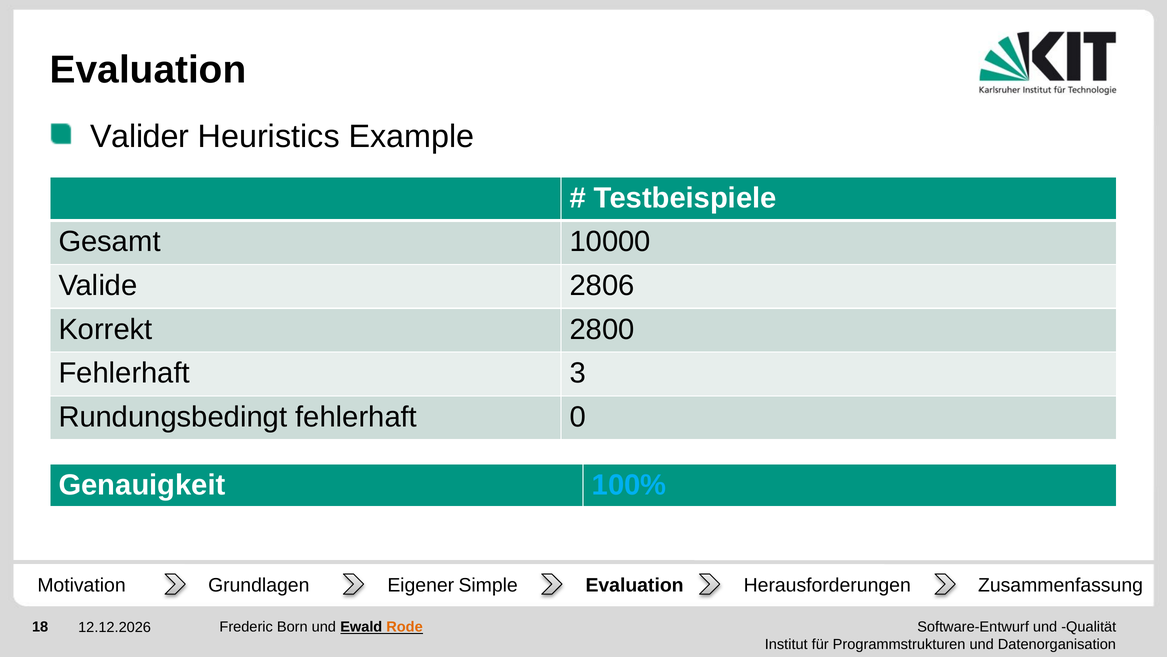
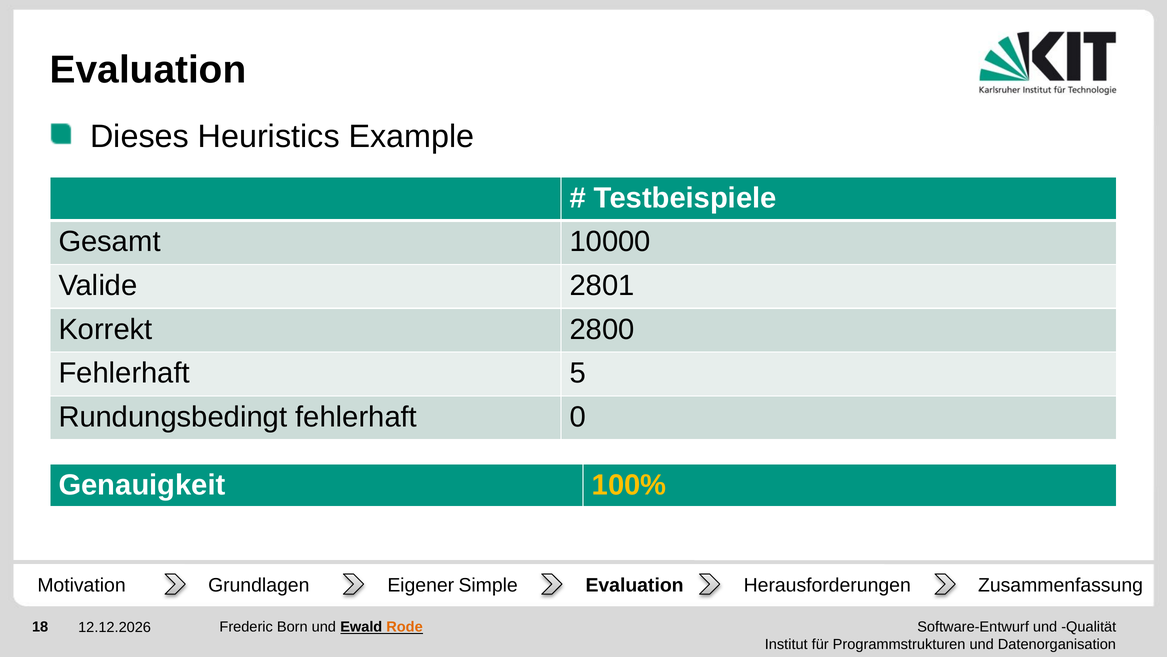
Valider: Valider -> Dieses (140, 136)
2806: 2806 -> 2801 (602, 285)
3: 3 -> 5 (578, 373)
100% colour: light blue -> yellow (629, 485)
